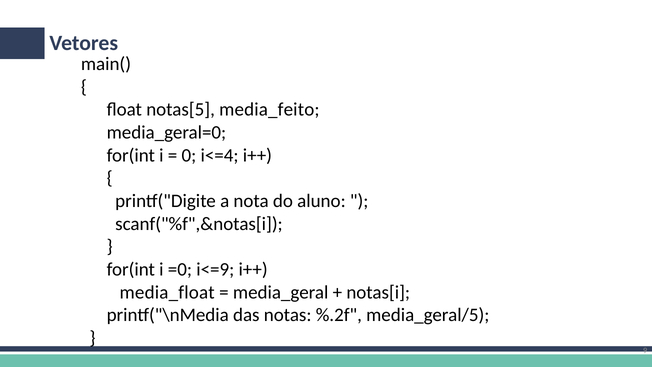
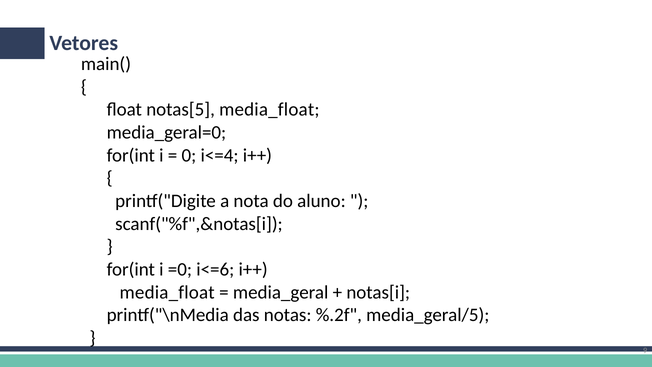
notas[5 media_feito: media_feito -> media_float (269, 110)
i<=9: i<=9 -> i<=6 (215, 269)
